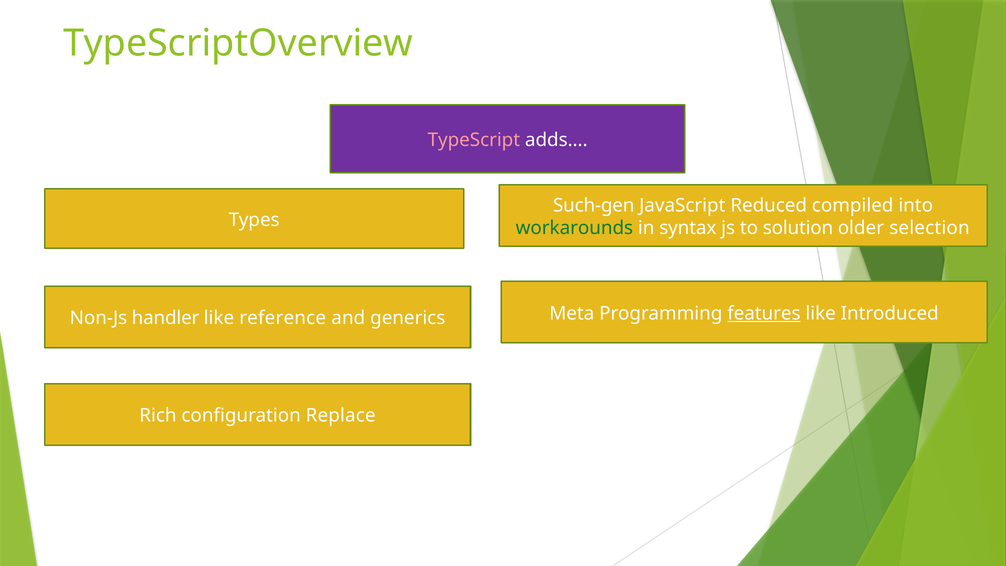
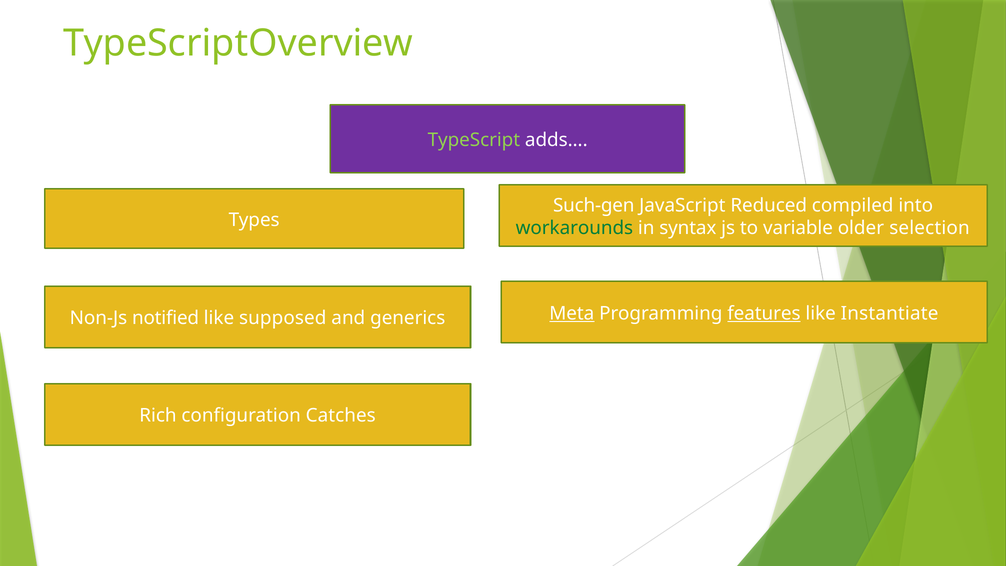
TypeScript colour: pink -> light green (474, 140)
solution: solution -> variable (798, 228)
handler: handler -> notified (166, 318)
reference: reference -> supposed (283, 318)
Meta underline: none -> present (572, 313)
Introduced: Introduced -> Instantiate (890, 313)
Replace: Replace -> Catches (341, 416)
